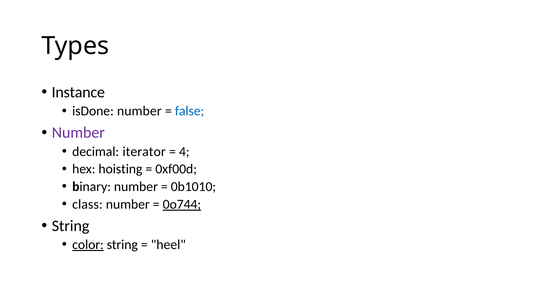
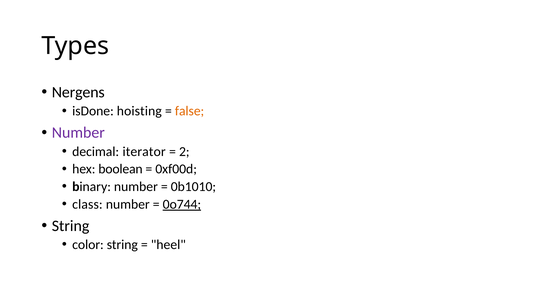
Instance: Instance -> Nergens (78, 92)
isDone number: number -> hoisting (139, 111)
false colour: blue -> orange (190, 111)
4: 4 -> 2 (184, 151)
hoisting: hoisting -> boolean (121, 169)
color underline: present -> none (88, 244)
